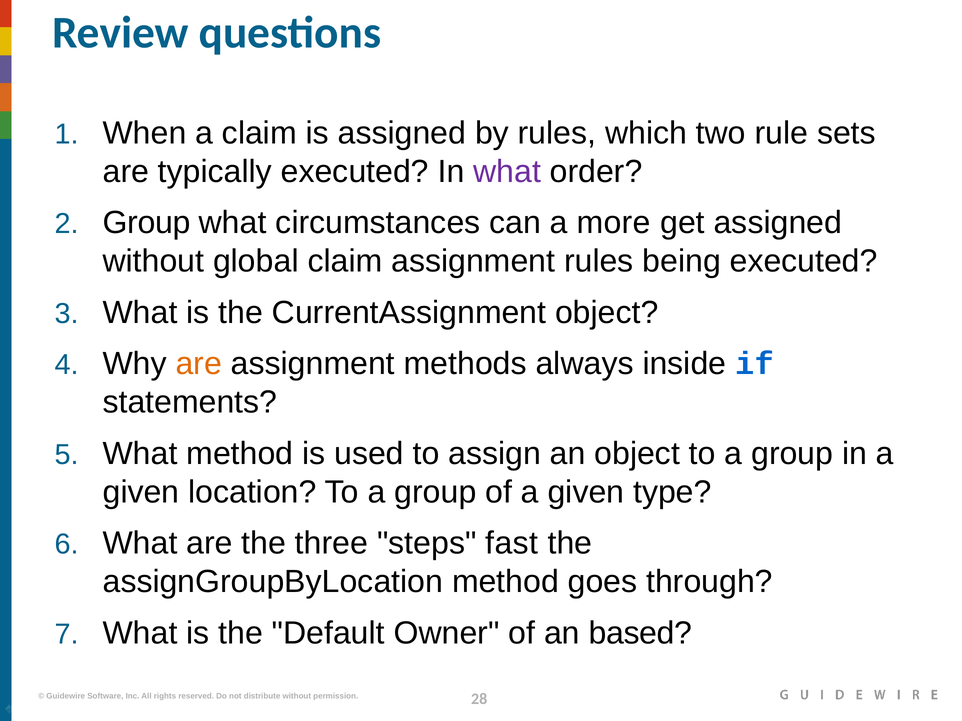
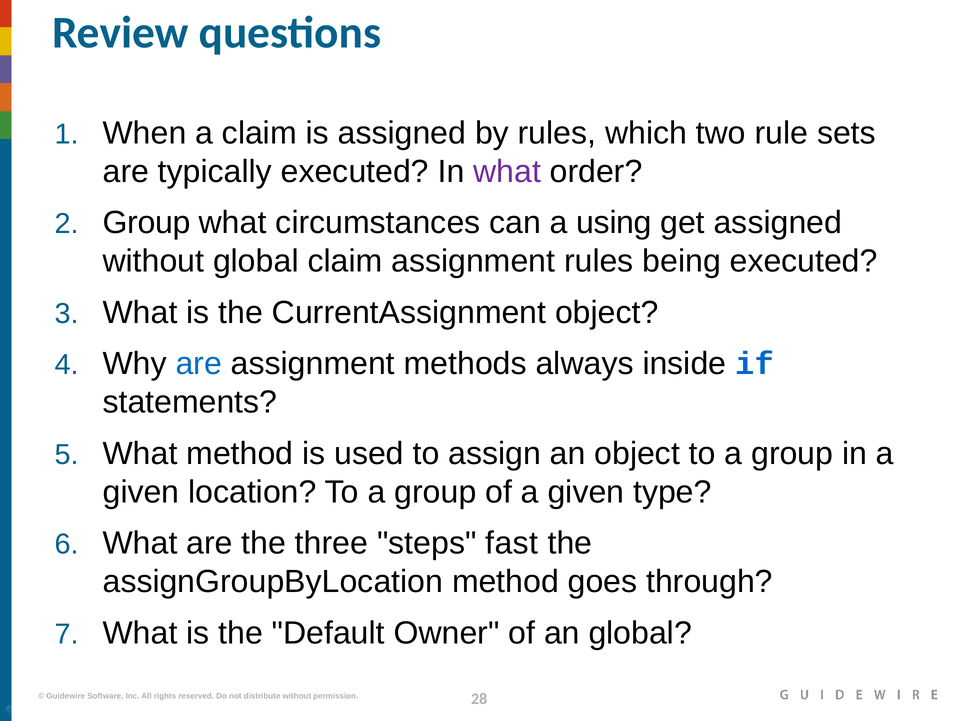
more: more -> using (614, 223)
are colour: orange -> blue (199, 364)
an based: based -> global (640, 633)
